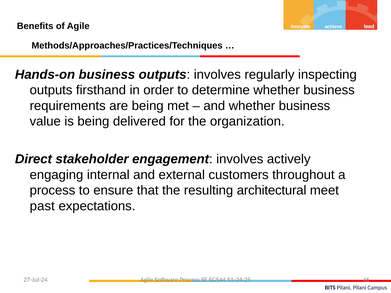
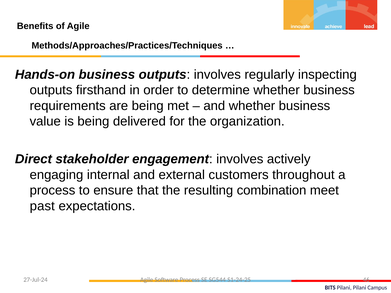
architectural: architectural -> combination (272, 191)
